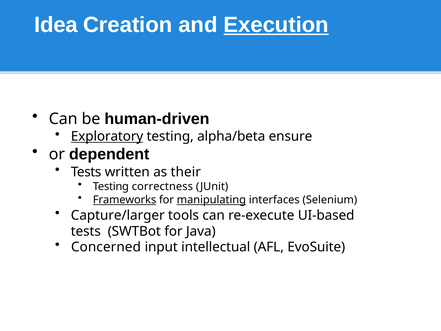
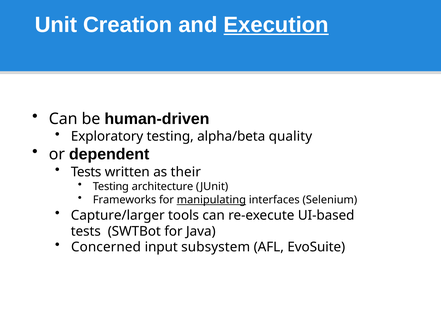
Idea: Idea -> Unit (56, 25)
Exploratory underline: present -> none (107, 136)
ensure: ensure -> quality (290, 136)
correctness: correctness -> architecture (162, 186)
Frameworks underline: present -> none (125, 200)
intellectual: intellectual -> subsystem (216, 247)
